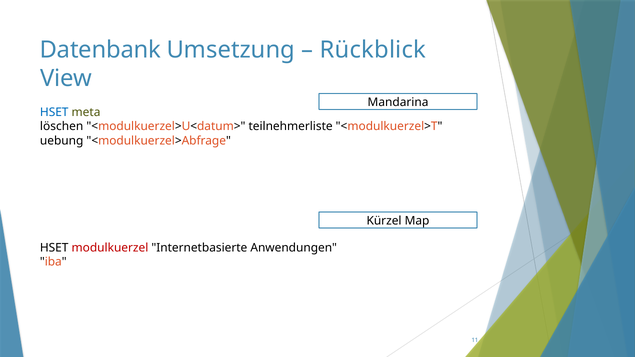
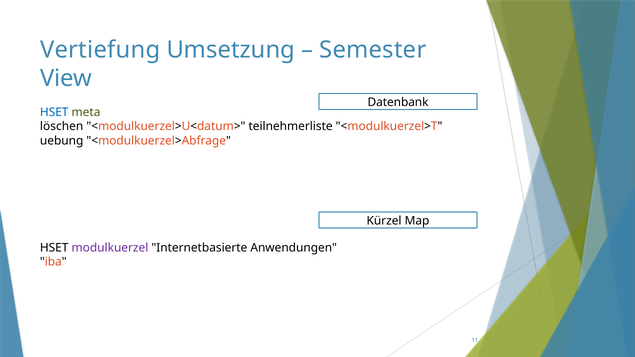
Datenbank: Datenbank -> Vertiefung (100, 50)
Rückblick: Rückblick -> Semester (373, 50)
Mandarina: Mandarina -> Datenbank (398, 102)
modulkuerzel colour: red -> purple (110, 248)
